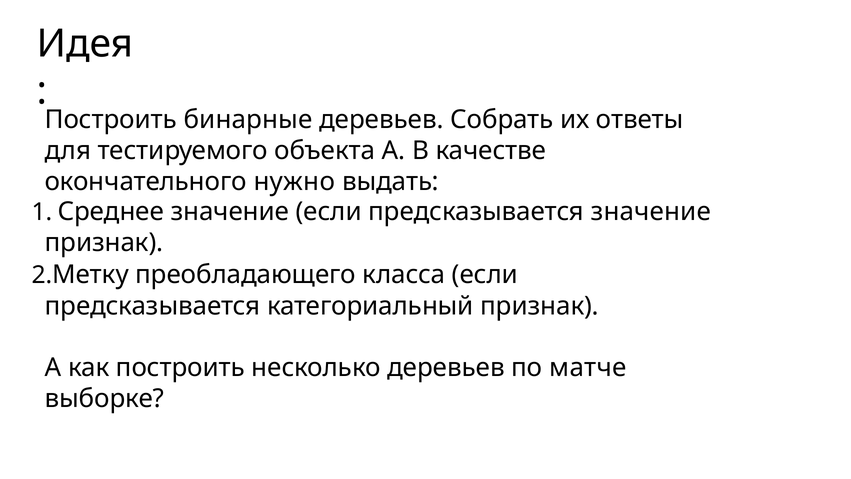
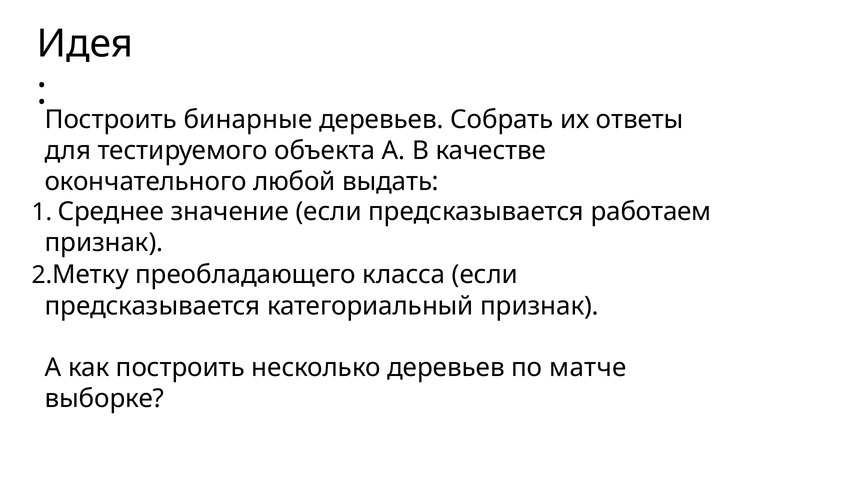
нужно: нужно -> любой (295, 182)
предсказывается значение: значение -> работаем (651, 212)
